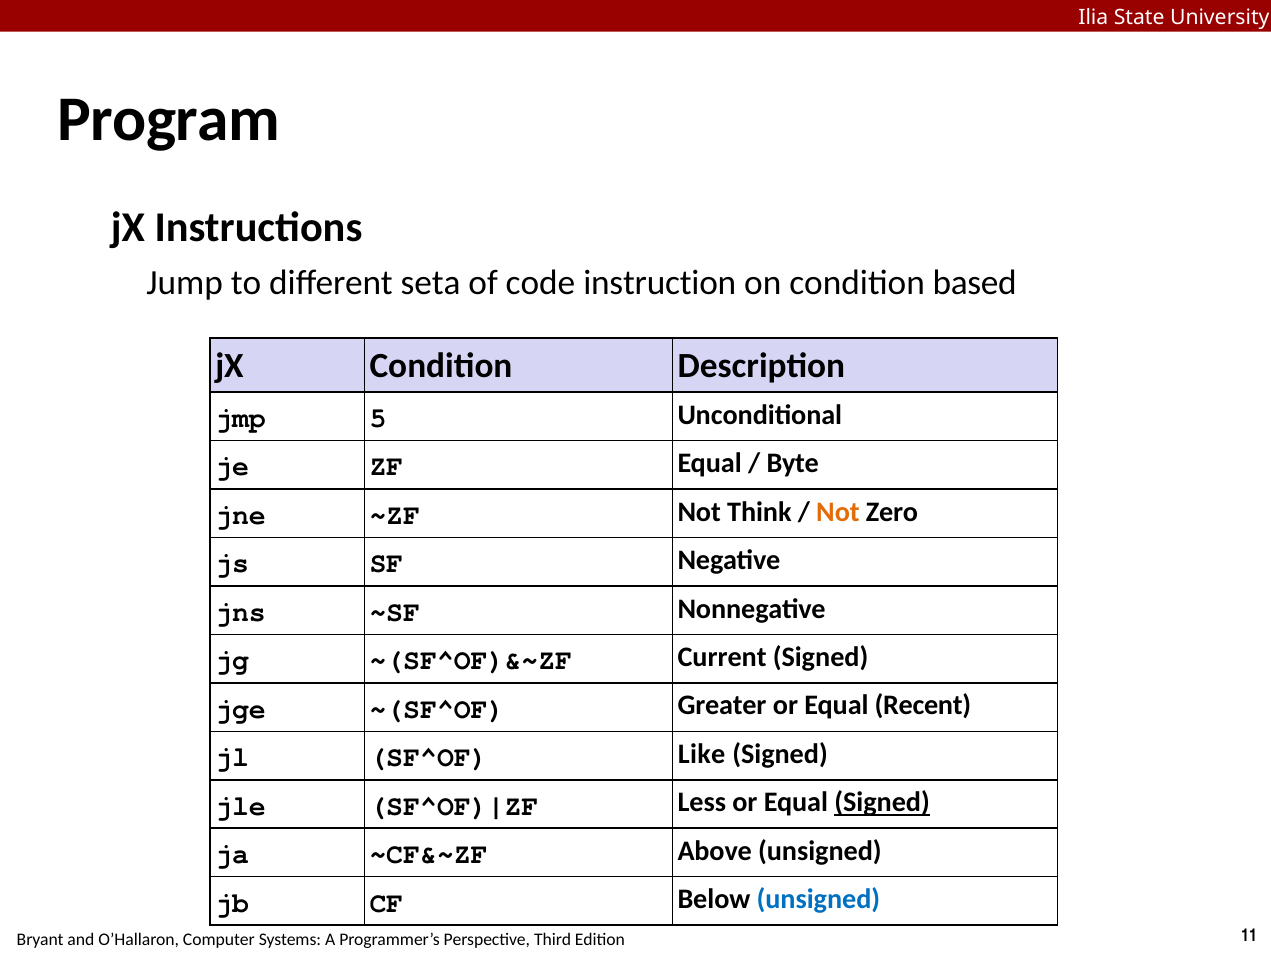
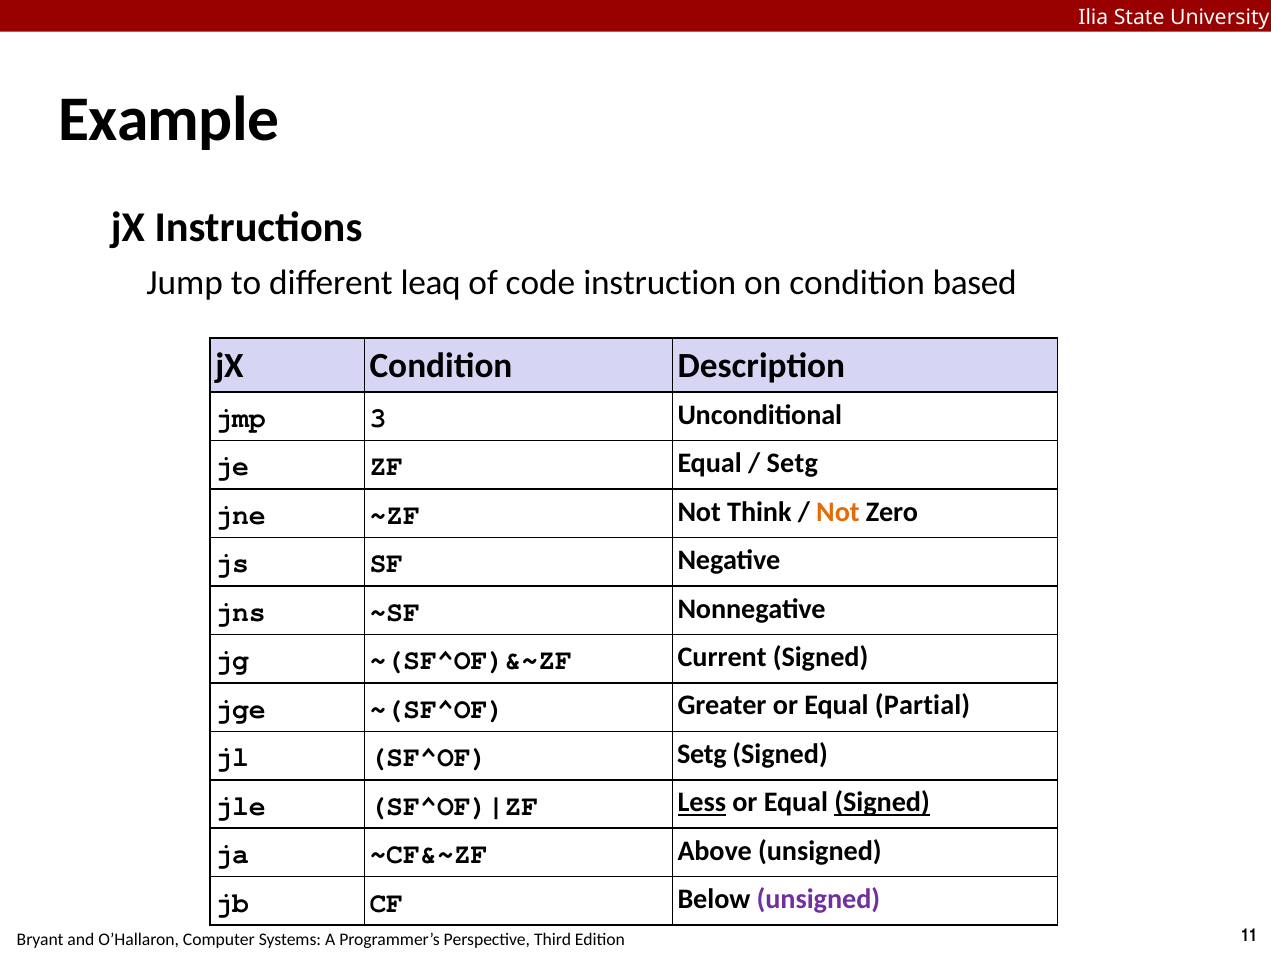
Program: Program -> Example (169, 119)
seta: seta -> leaq (431, 283)
5: 5 -> 3 (378, 418)
Byte: Byte -> Setg (792, 463)
Recent: Recent -> Partial (923, 706)
SF^OF Like: Like -> Setg (702, 754)
Less underline: none -> present (702, 803)
unsigned colour: blue -> purple (818, 900)
